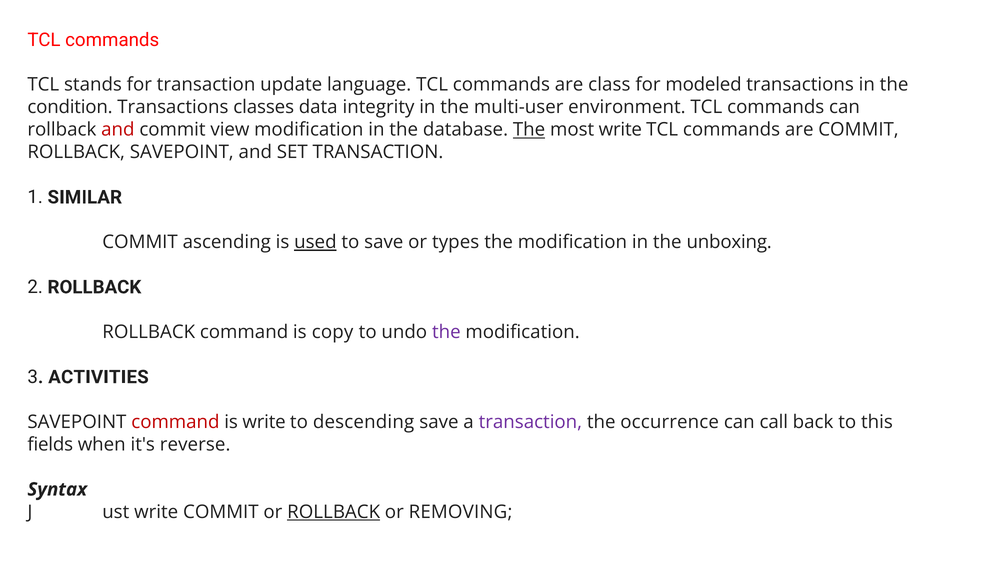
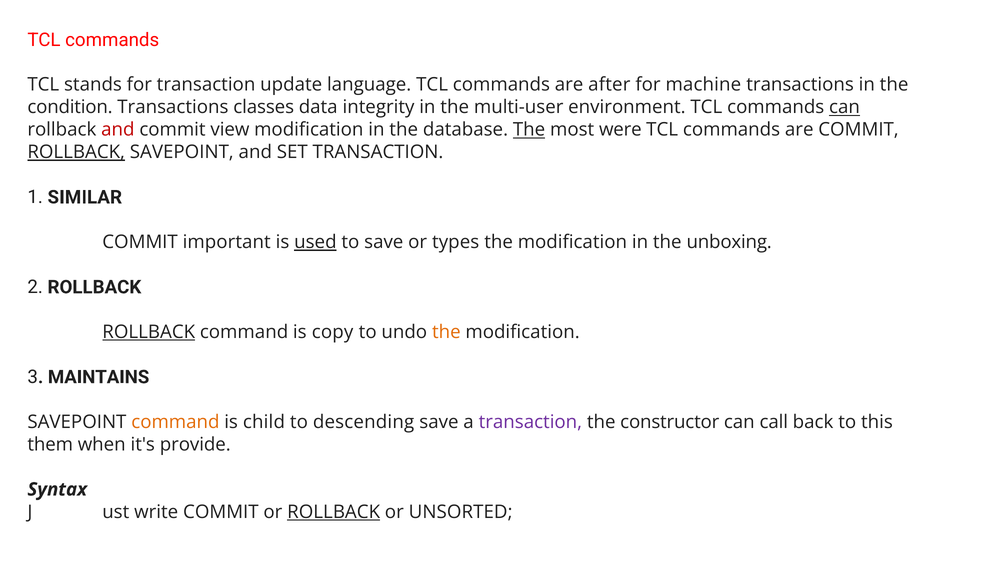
class: class -> after (609, 85)
modeled: modeled -> machine (703, 85)
can underline: none -> present (845, 107)
most write: write -> were (620, 130)
ROLLBACK underline: none -> present (76, 152)
ascending: ascending -> important (227, 242)
ROLLBACK underline: none -> present (149, 332)
the colour: purple -> orange (446, 332)
ACTIVITIES: ACTIVITIES -> MAINTAINS (99, 377)
command colour: red -> orange (175, 422)
is write: write -> child (264, 422)
occurrence: occurrence -> constructor (670, 422)
fields: fields -> them (50, 444)
reverse: reverse -> provide (195, 444)
REMOVING: REMOVING -> UNSORTED (461, 512)
